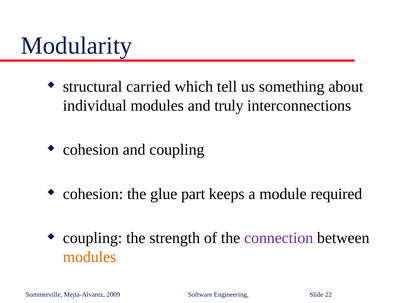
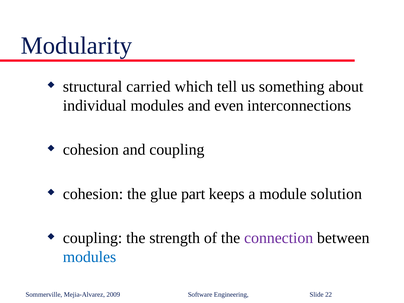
truly: truly -> even (229, 106)
required: required -> solution (336, 194)
modules colour: orange -> blue (90, 257)
